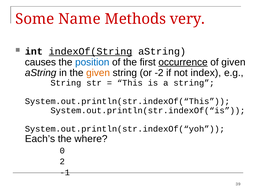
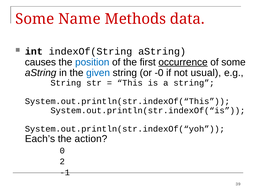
very: very -> data (187, 19)
indexOf(String underline: present -> none (90, 51)
of given: given -> some (233, 62)
given colour: orange -> blue (98, 73)
-2: -2 -> -0 (159, 73)
index: index -> usual (206, 73)
where: where -> action (91, 139)
